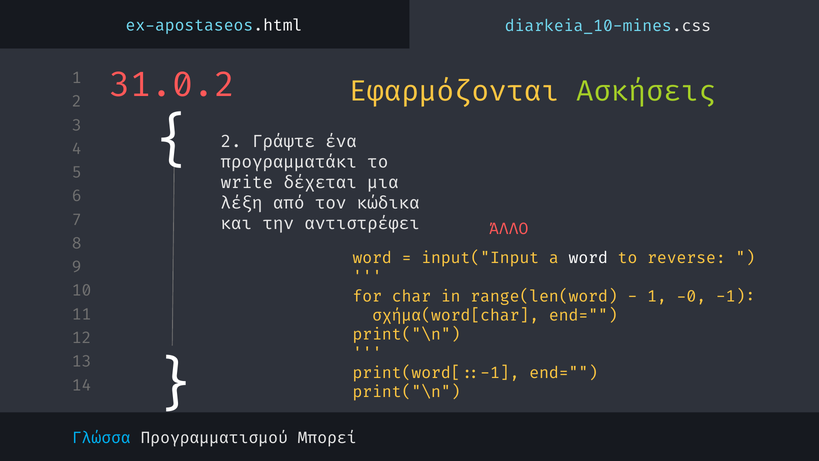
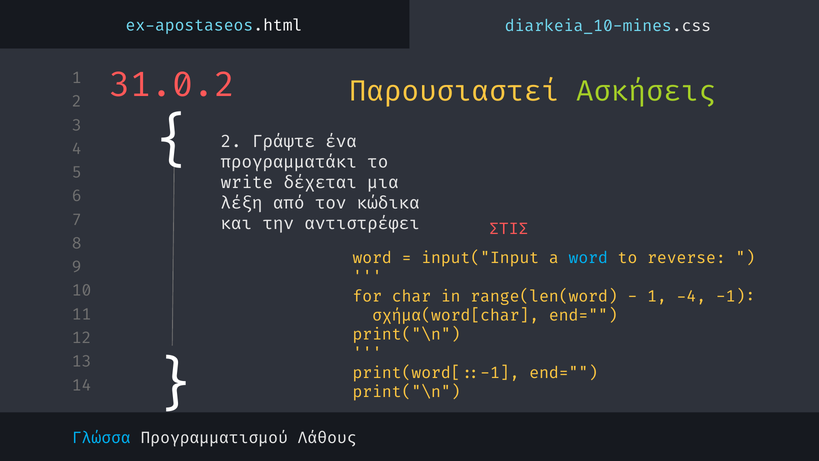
Εφαρμόζονται: Εφαρμόζονται -> Παρουσιαστεί (454, 91)
ΆΛΛΟ: ΆΛΛΟ -> ΣΤΙΣ (509, 229)
word colour: white -> light blue (588, 258)
-0: -0 -> -4 (691, 296)
Μπορεί: Μπορεί -> Λάθους (327, 438)
